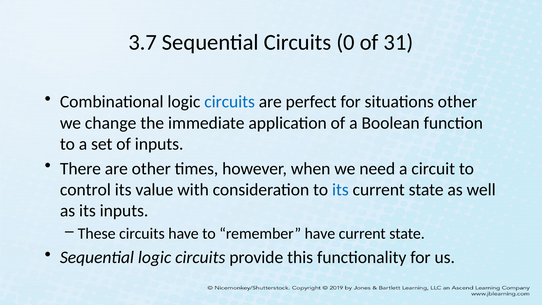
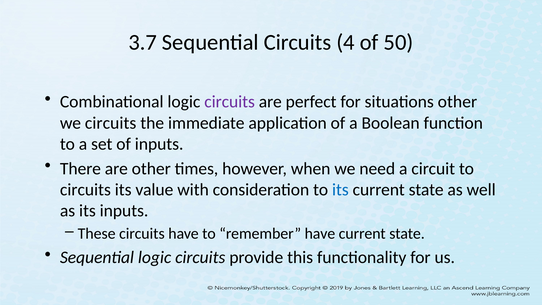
0: 0 -> 4 (346, 42)
31: 31 -> 50 (398, 42)
circuits colour: blue -> purple (230, 102)
we change: change -> circuits (111, 123)
control: control -> circuits (85, 190)
